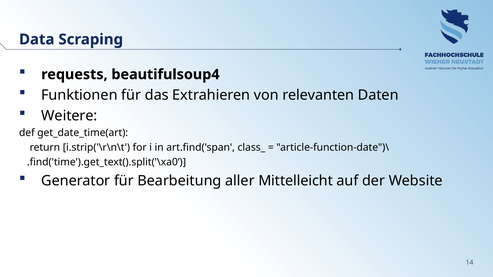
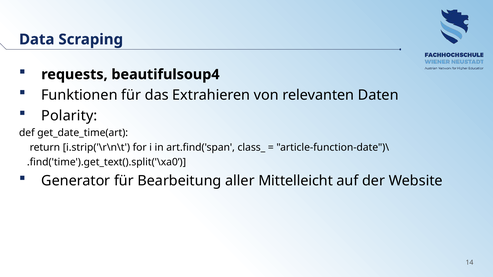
Weitere: Weitere -> Polarity (69, 116)
